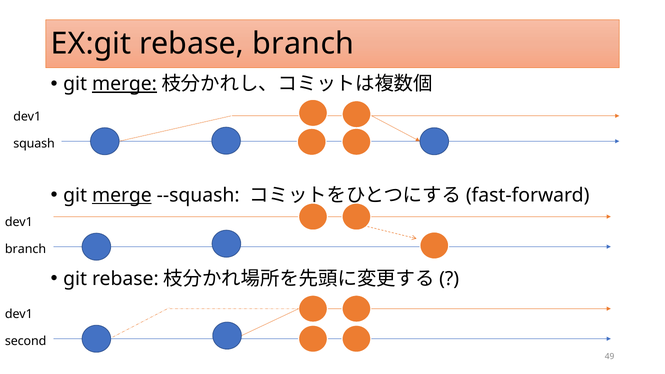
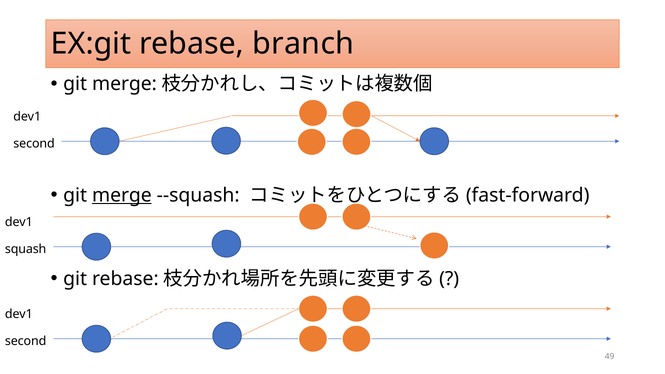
merge underline: present -> none (124, 84)
squash: squash -> second (34, 144)
branch: branch -> squash (26, 249)
